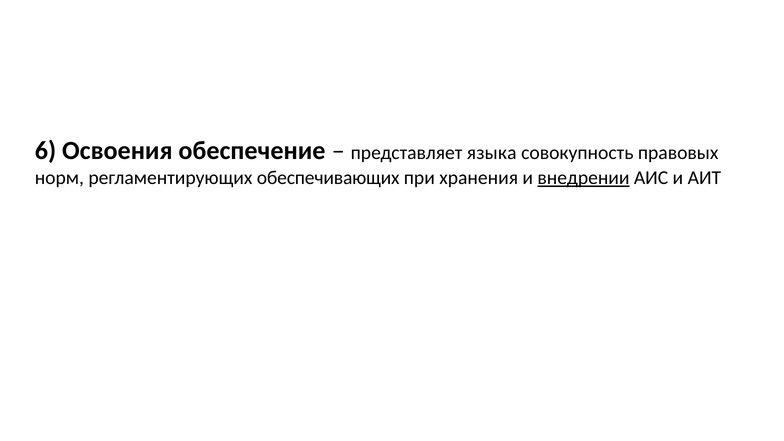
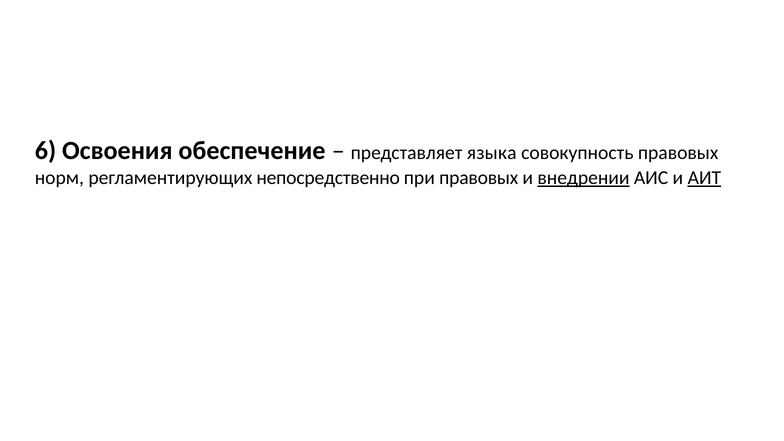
обеспечивающих: обеспечивающих -> непосредственно (328, 178)
при хранения: хранения -> правовых (479, 178)
АИТ underline: none -> present (704, 178)
